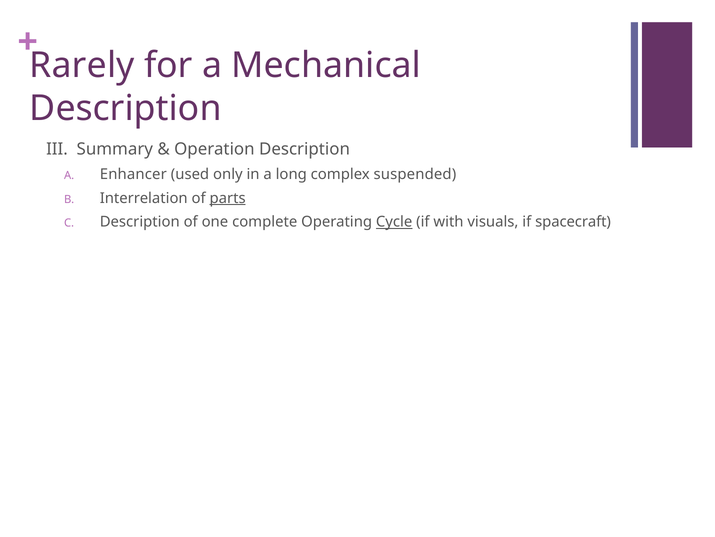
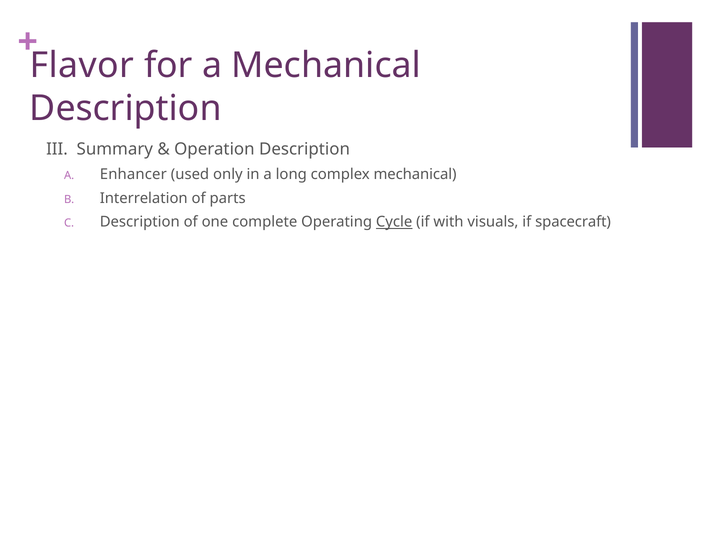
Rarely: Rarely -> Flavor (82, 65)
complex suspended: suspended -> mechanical (415, 174)
parts underline: present -> none (228, 198)
